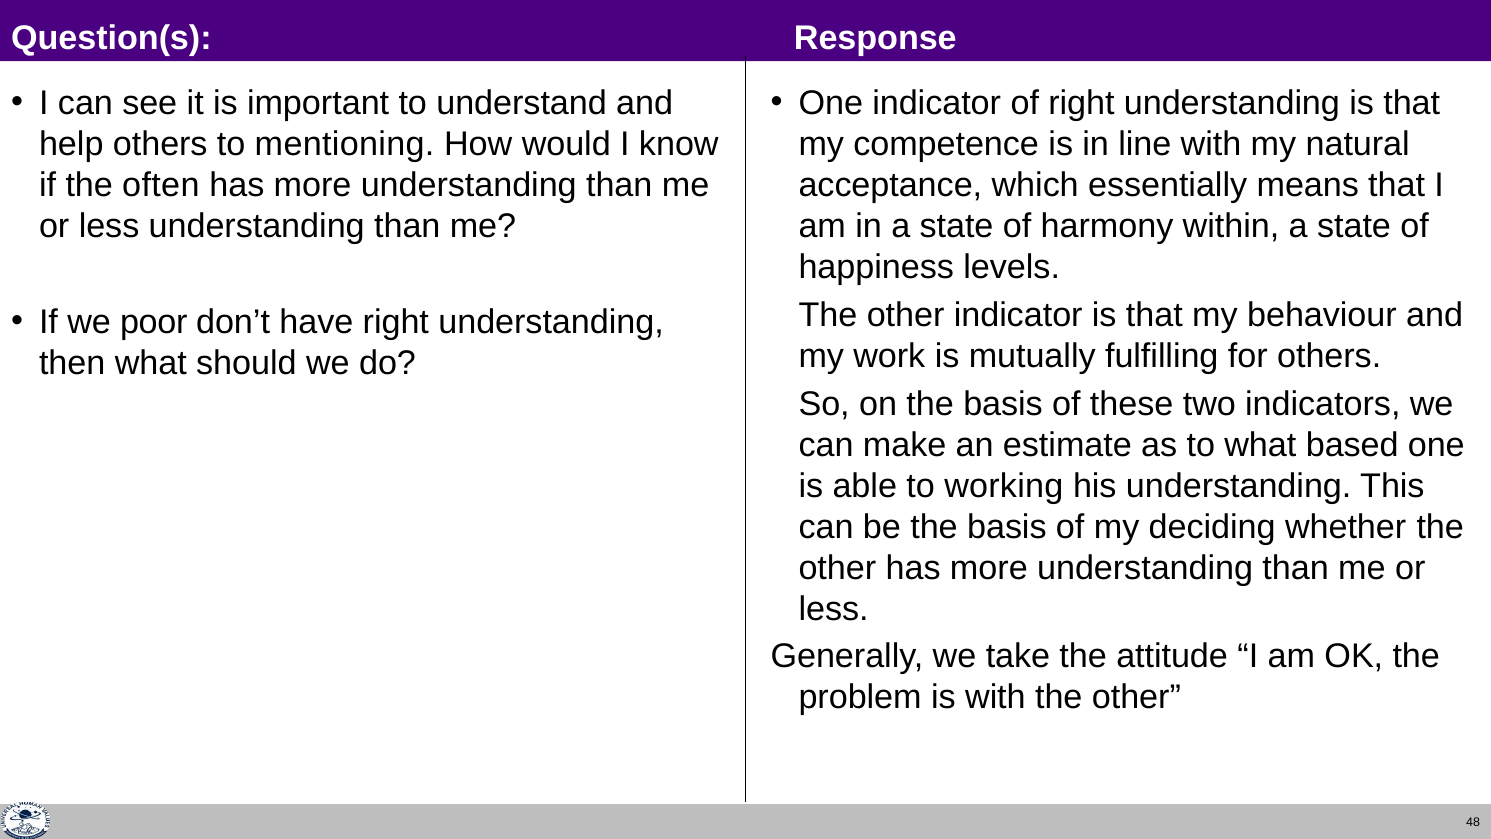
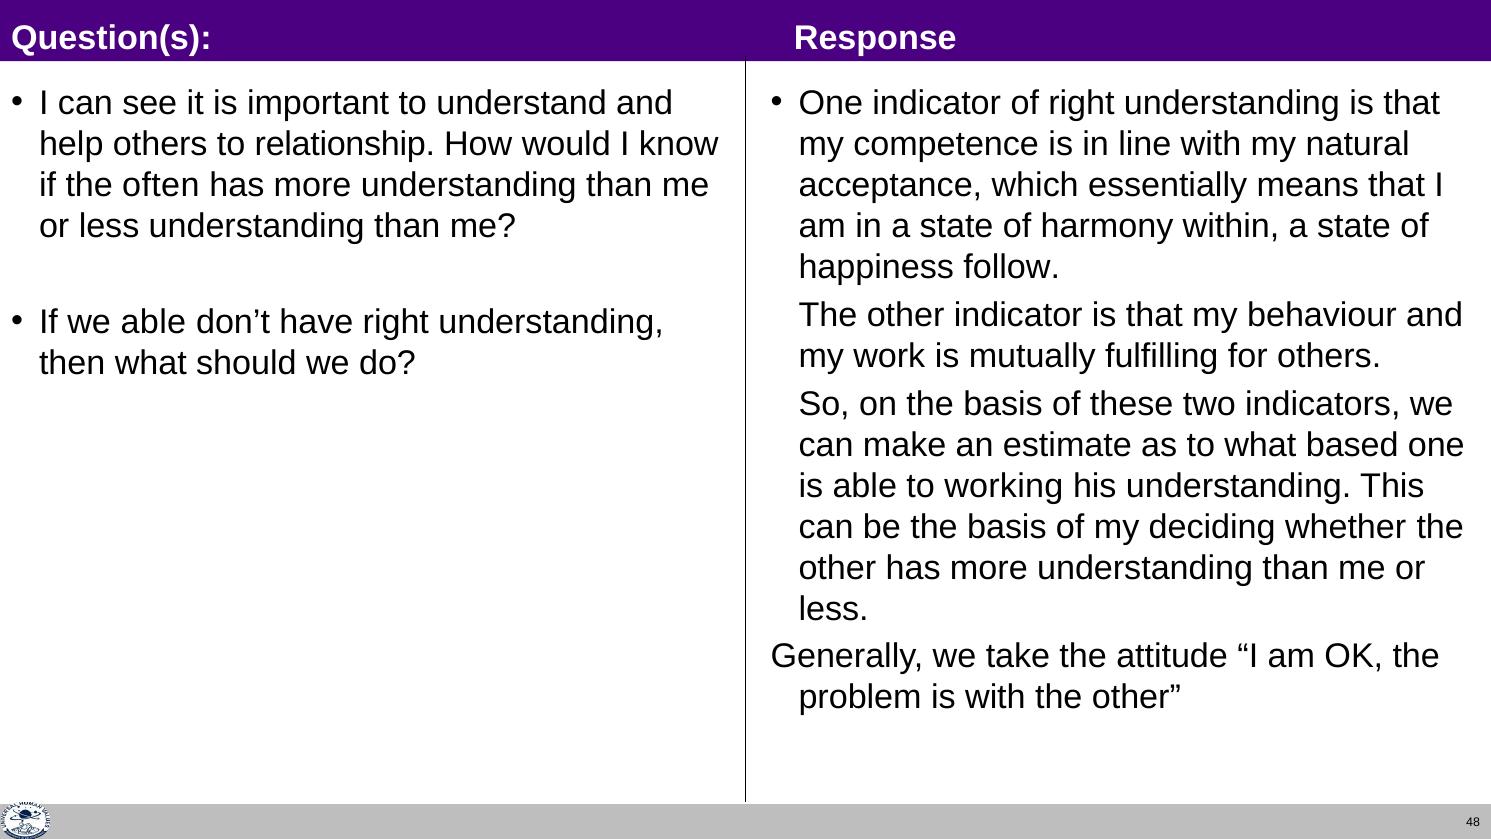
mentioning: mentioning -> relationship (345, 144)
levels: levels -> follow (1012, 267)
we poor: poor -> able (153, 322)
